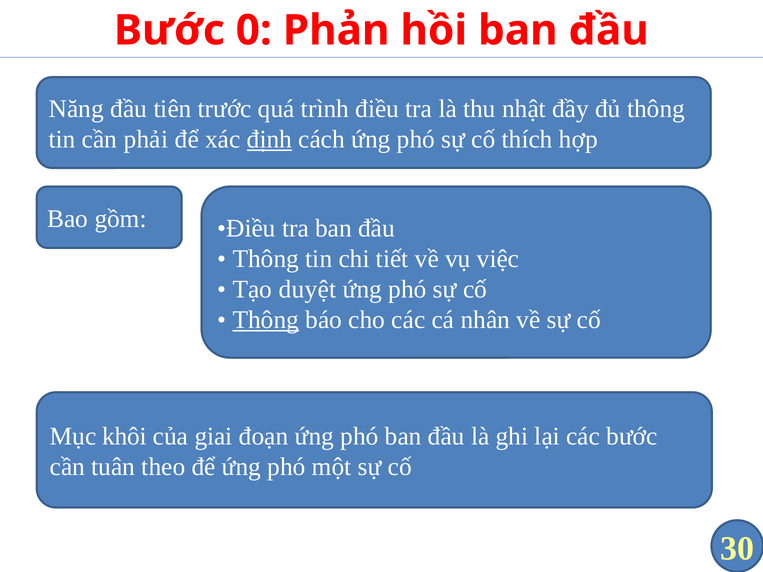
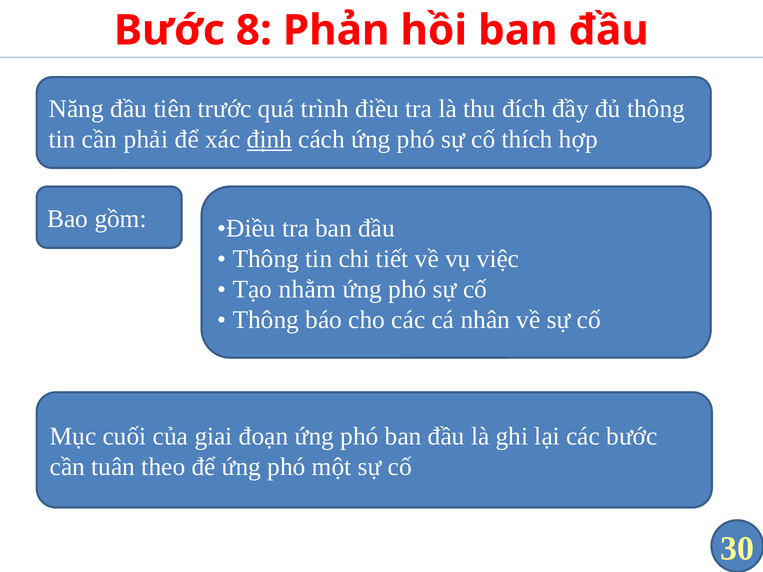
0: 0 -> 8 (254, 30)
nhật: nhật -> đích (524, 109)
duyệt: duyệt -> nhằm (307, 289)
Thông underline: present -> none (266, 320)
khôi: khôi -> cuối (125, 437)
